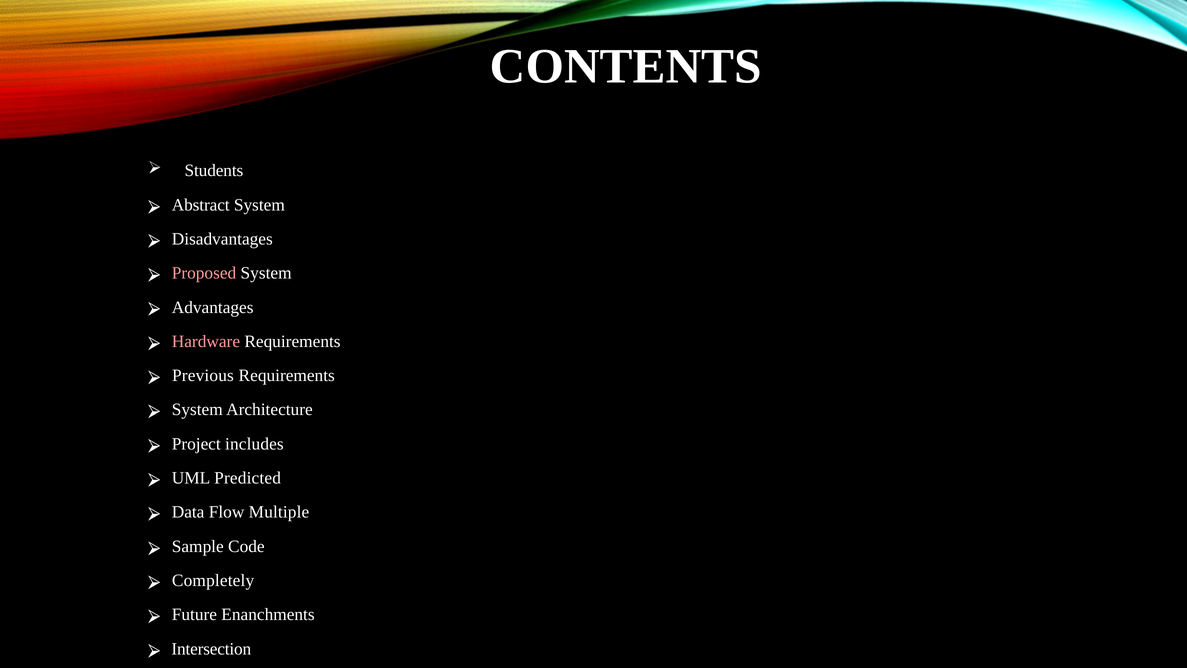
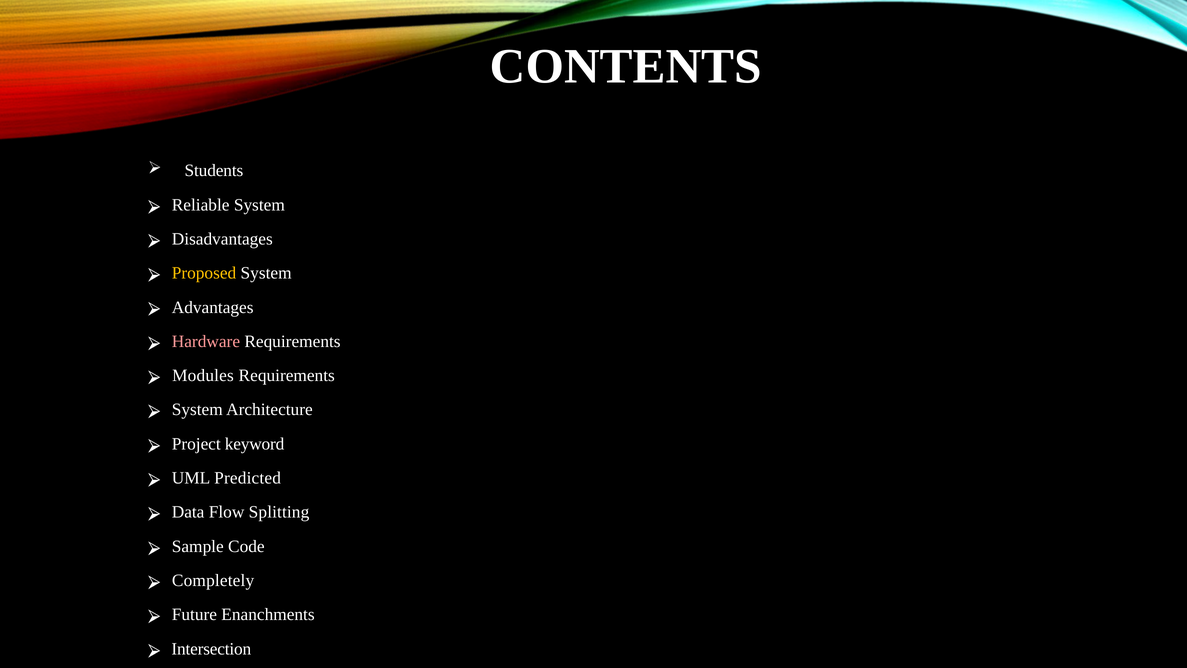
Abstract: Abstract -> Reliable (201, 205)
Proposed colour: pink -> yellow (204, 273)
Previous: Previous -> Modules (203, 375)
includes: includes -> keyword (255, 444)
Multiple: Multiple -> Splitting (279, 512)
